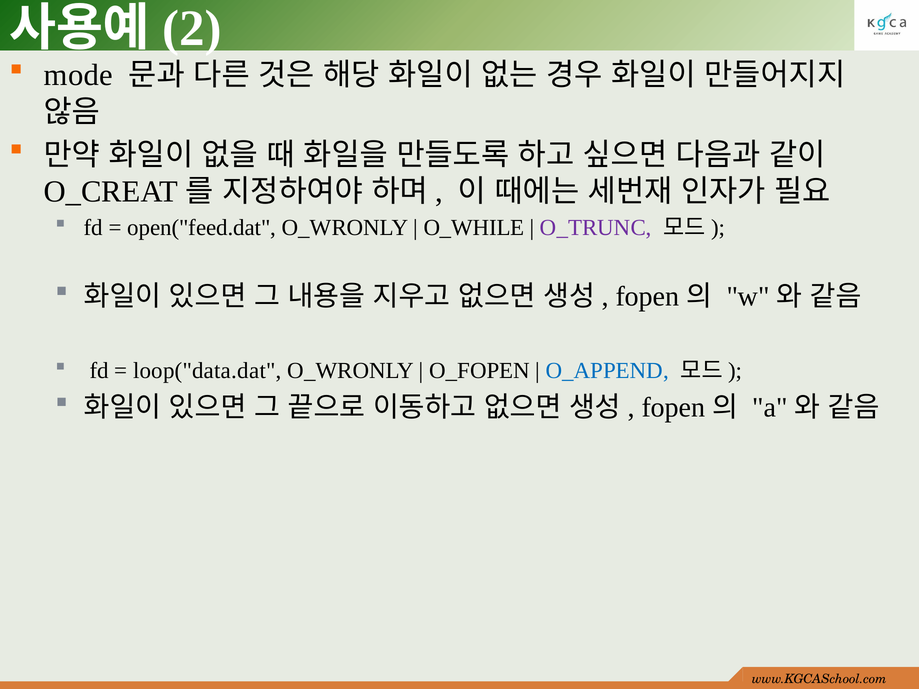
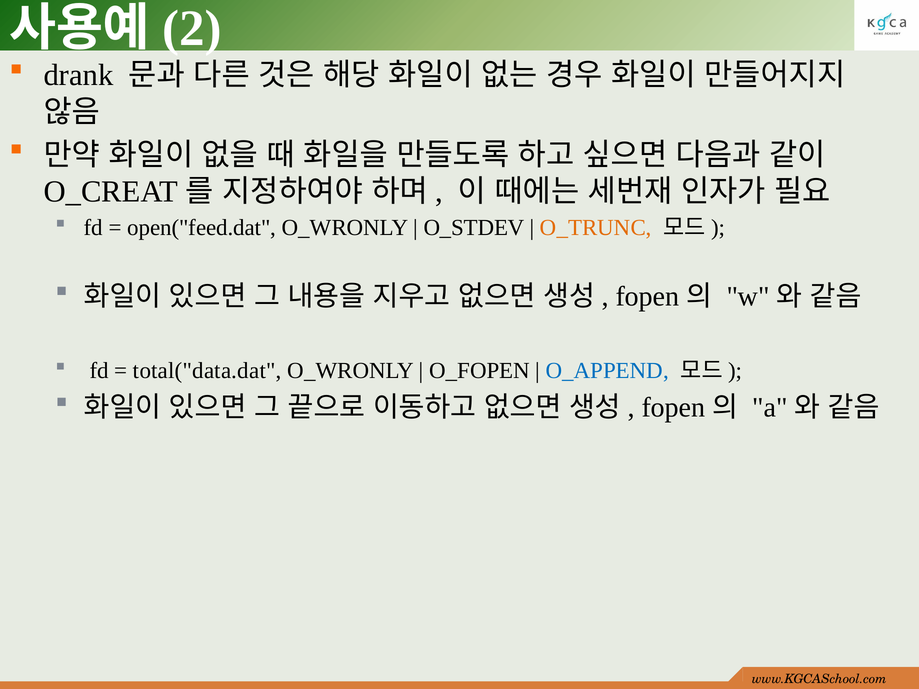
mode: mode -> drank (79, 75)
O_WHILE: O_WHILE -> O_STDEV (474, 228)
O_TRUNC colour: purple -> orange (596, 228)
loop("data.dat: loop("data.dat -> total("data.dat (207, 371)
